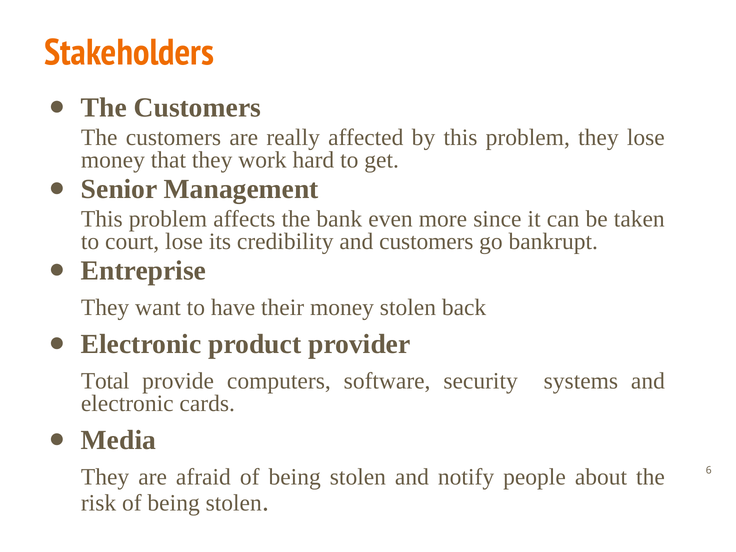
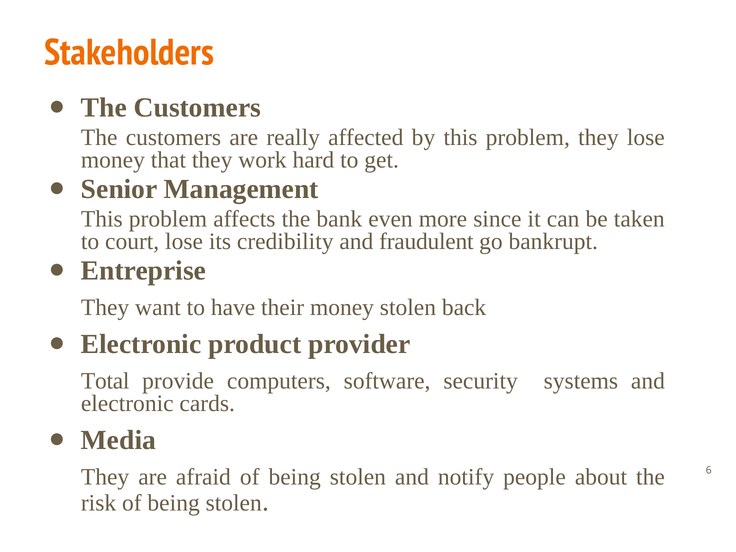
and customers: customers -> fraudulent (426, 241)
